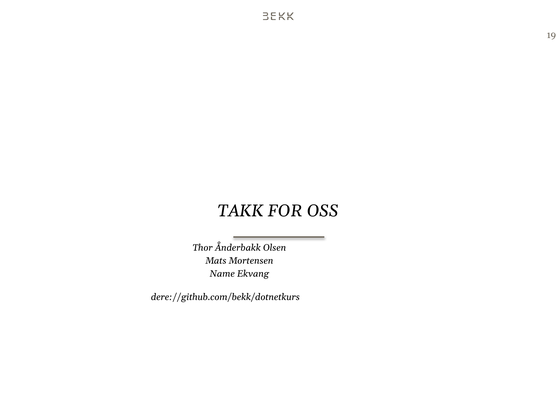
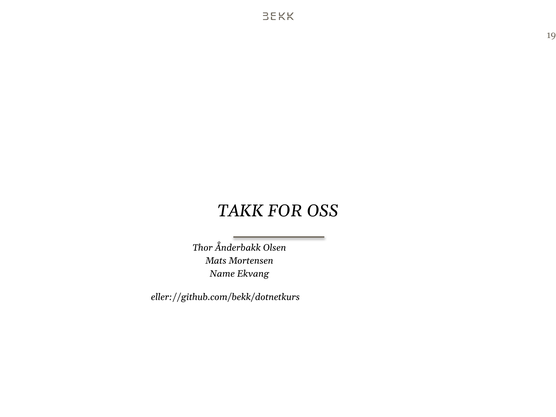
dere://github.com/bekk/dotnetkurs: dere://github.com/bekk/dotnetkurs -> eller://github.com/bekk/dotnetkurs (225, 297)
